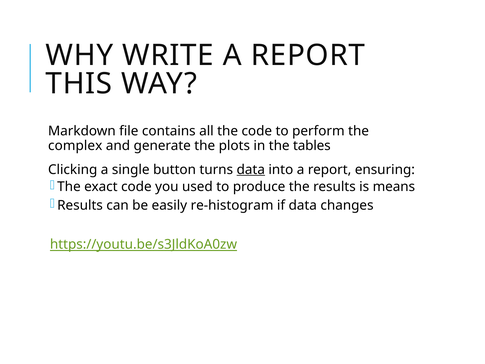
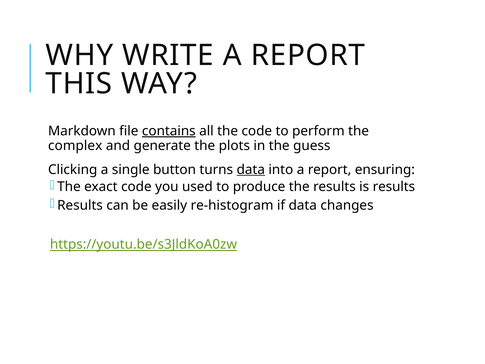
contains underline: none -> present (169, 131)
tables: tables -> guess (312, 145)
is means: means -> results (394, 187)
